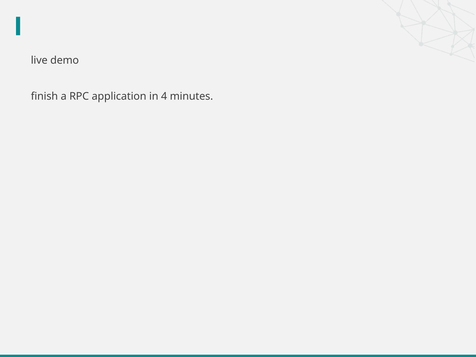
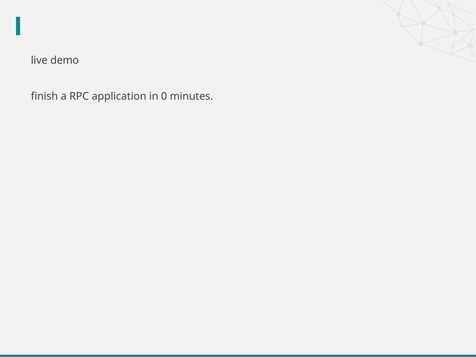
4: 4 -> 0 (164, 96)
